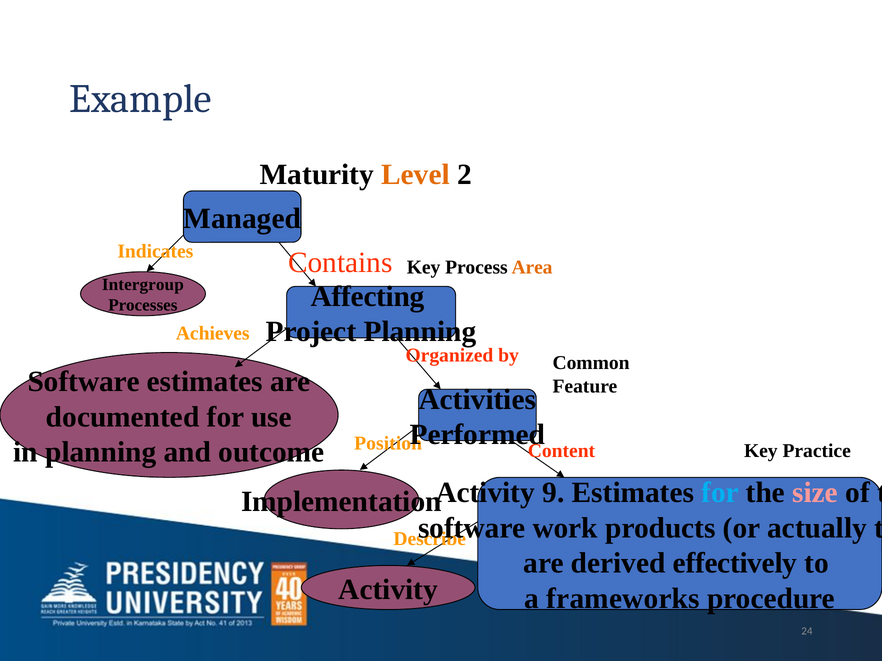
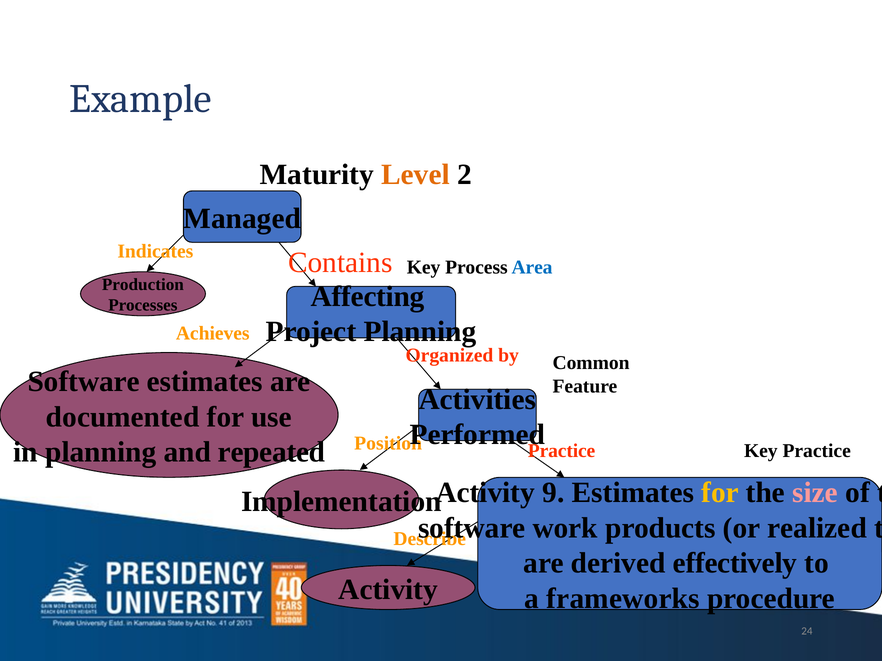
Area colour: orange -> blue (532, 267)
Intergroup: Intergroup -> Production (143, 285)
outcome: outcome -> repeated (272, 453)
Content: Content -> Practice (562, 451)
for colour: light blue -> yellow (720, 493)
actually: actually -> realized (817, 528)
